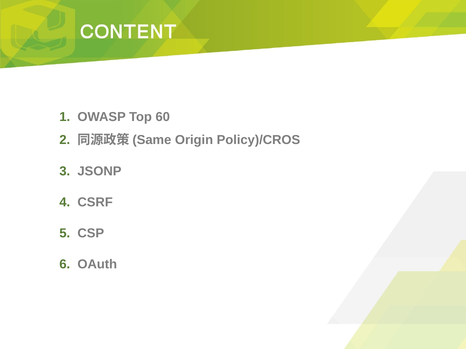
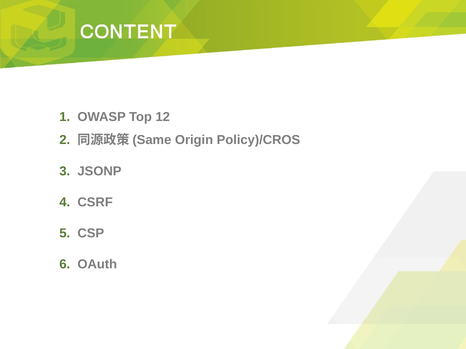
60: 60 -> 12 (163, 117)
